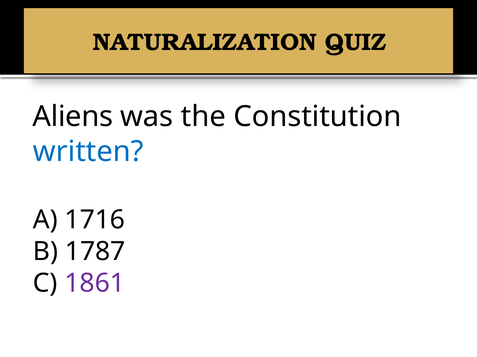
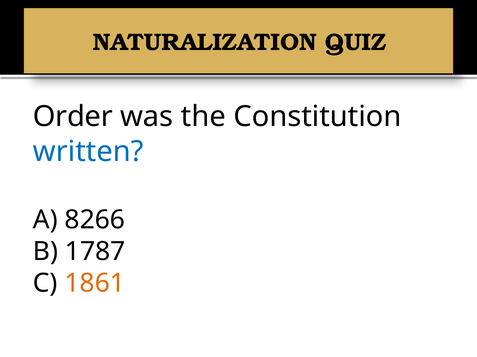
Aliens: Aliens -> Order (73, 117)
1716: 1716 -> 8266 (95, 220)
1861 colour: purple -> orange (95, 284)
